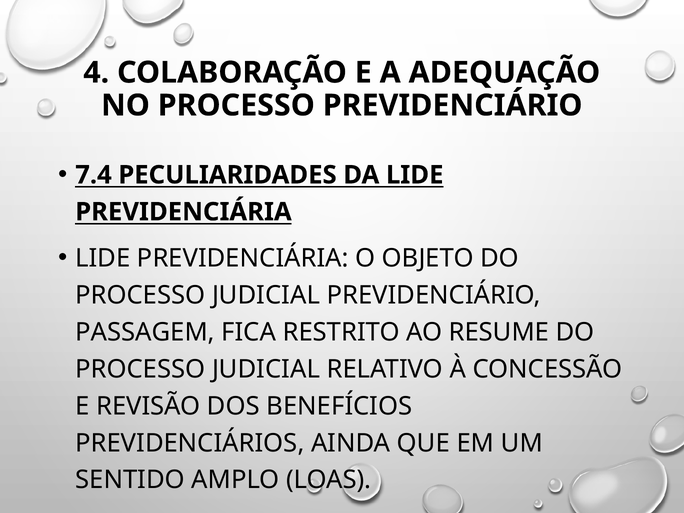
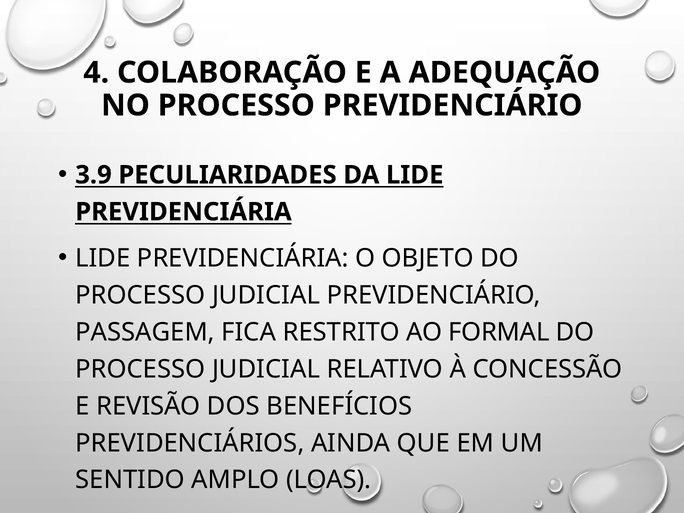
7.4: 7.4 -> 3.9 (93, 175)
RESUME: RESUME -> FORMAL (499, 332)
